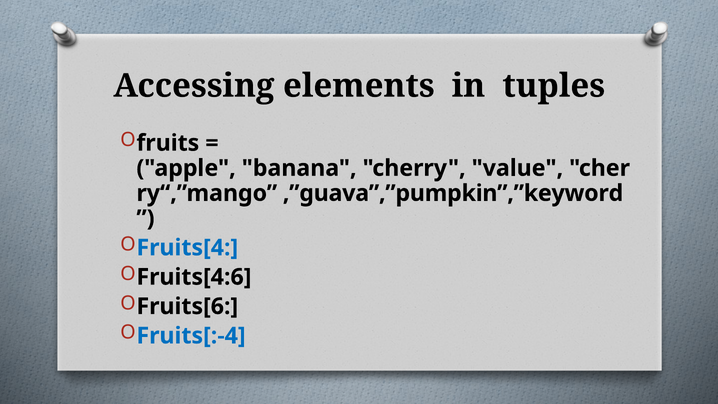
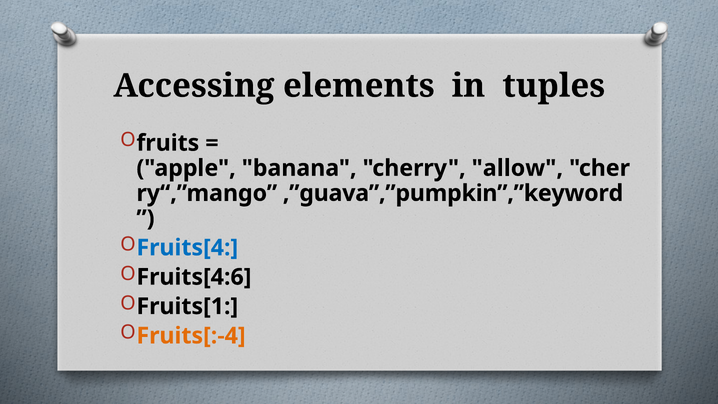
value: value -> allow (517, 168)
Fruits[6: Fruits[6 -> Fruits[1 (187, 306)
Fruits[:-4 colour: blue -> orange (191, 336)
